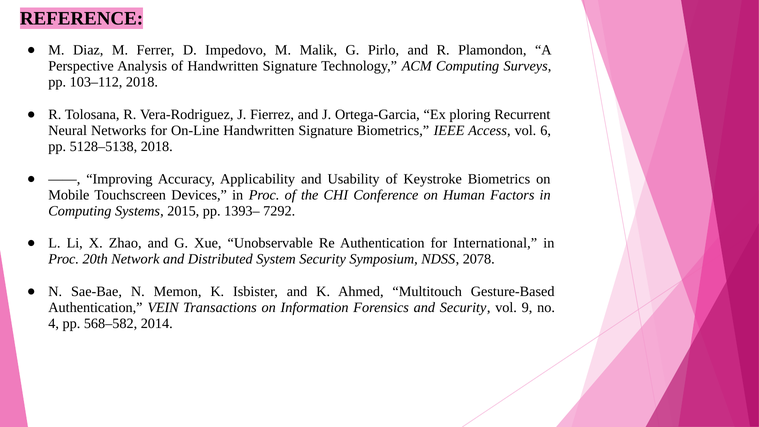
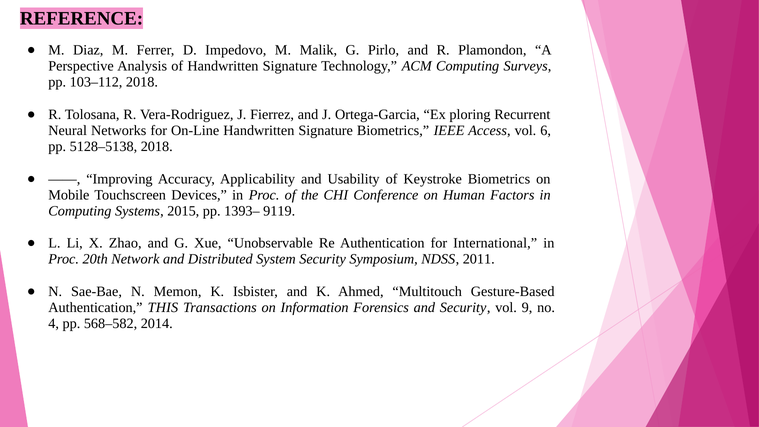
7292: 7292 -> 9119 (279, 211)
2078: 2078 -> 2011 (479, 259)
VEIN: VEIN -> THIS (163, 307)
